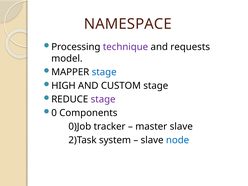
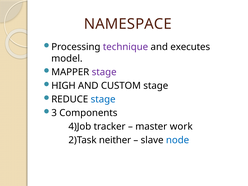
requests: requests -> executes (190, 47)
stage colour: blue -> purple (104, 72)
stage colour: purple -> blue (103, 99)
0: 0 -> 3 (54, 113)
0)Job: 0)Job -> 4)Job (80, 127)
master slave: slave -> work (181, 127)
system: system -> neither (115, 140)
